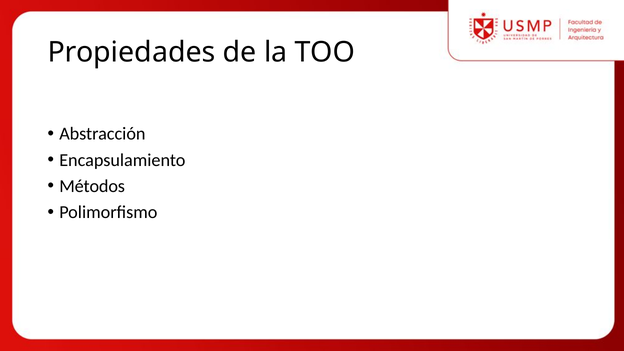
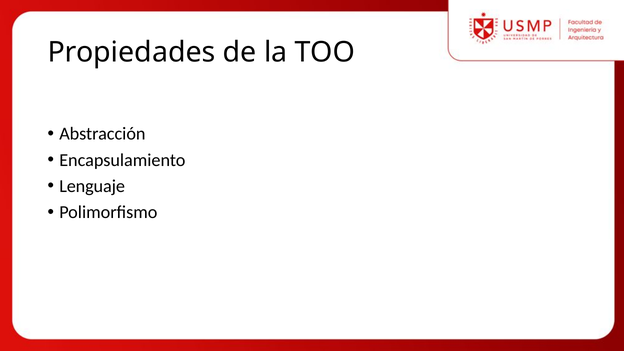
Métodos: Métodos -> Lenguaje (92, 186)
